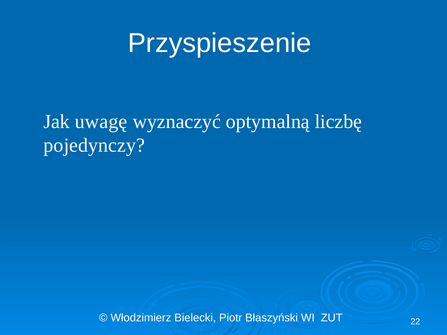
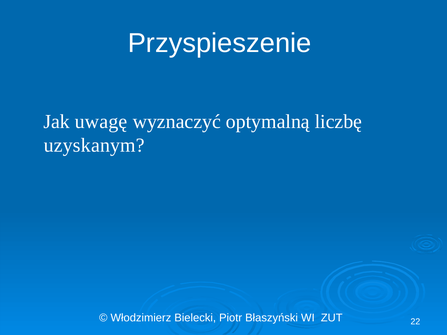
pojedynczy: pojedynczy -> uzyskanym (94, 145)
